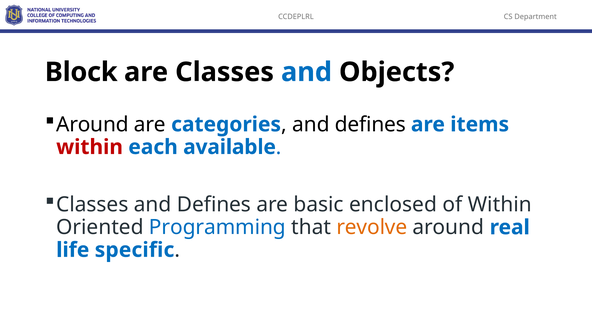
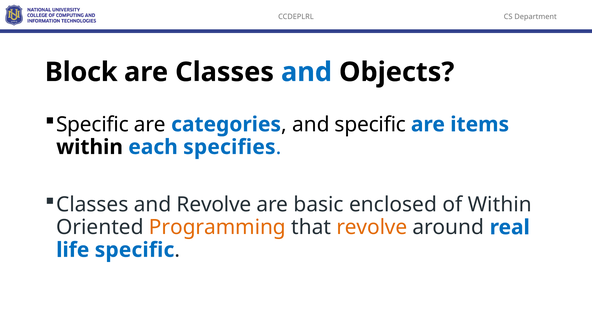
Around: Around -> Specific (92, 124)
defines: defines -> specific (370, 124)
within colour: red -> black (90, 147)
available: available -> specifies (229, 147)
Classes and Defines: Defines -> Revolve (214, 205)
Programming colour: blue -> orange (217, 227)
